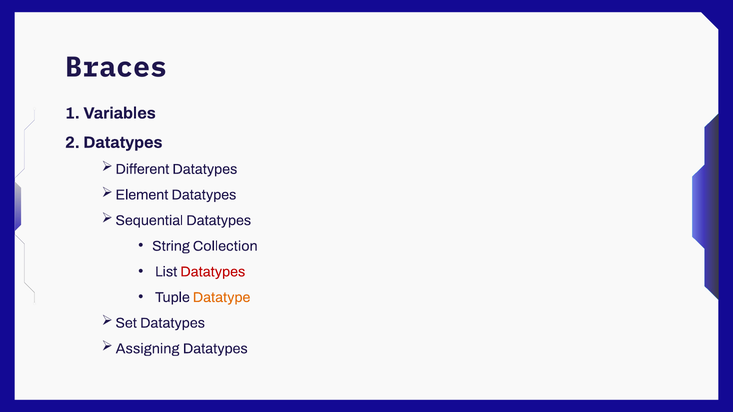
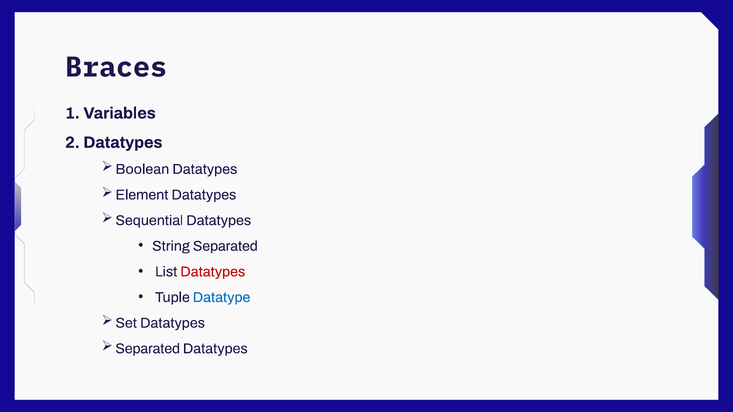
Different: Different -> Boolean (142, 169)
String Collection: Collection -> Separated (225, 246)
Datatype colour: orange -> blue (222, 298)
Assigning: Assigning -> Separated (148, 349)
